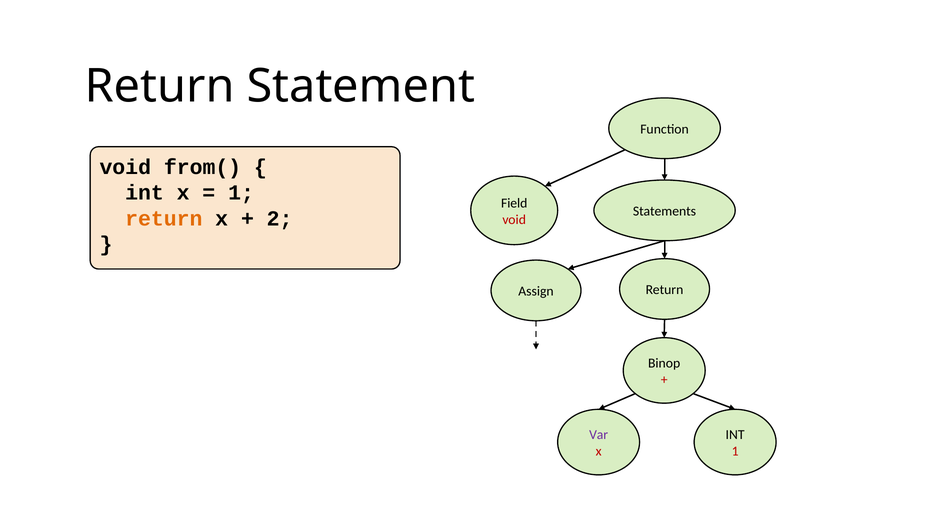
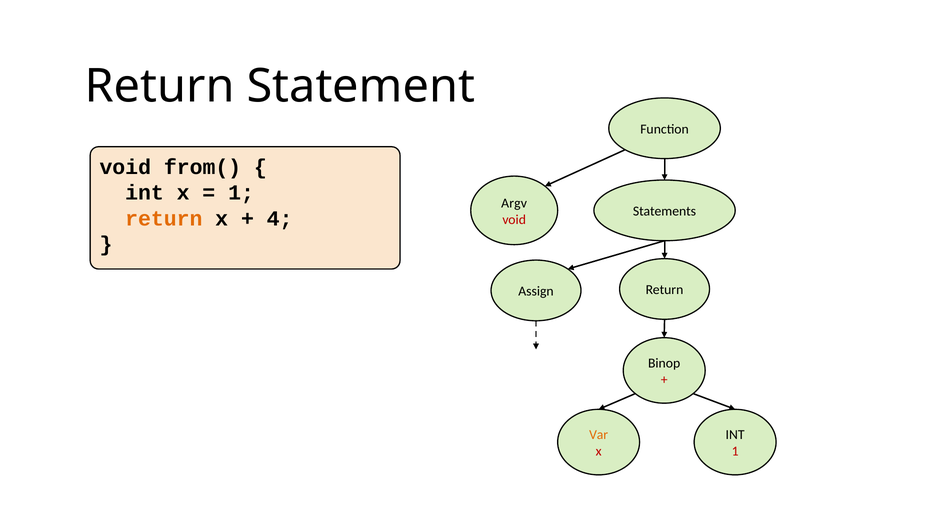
Field: Field -> Argv (514, 203)
2: 2 -> 4 (280, 219)
Var colour: purple -> orange (599, 435)
